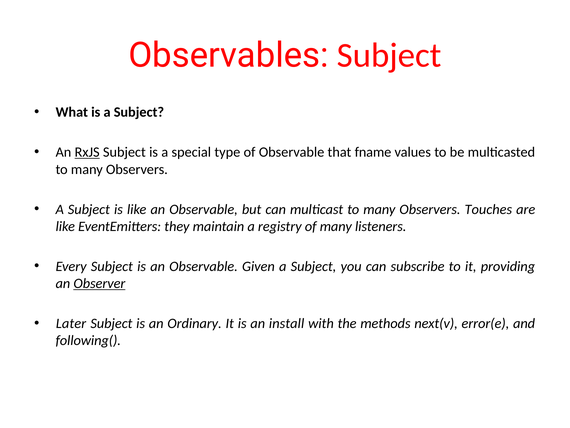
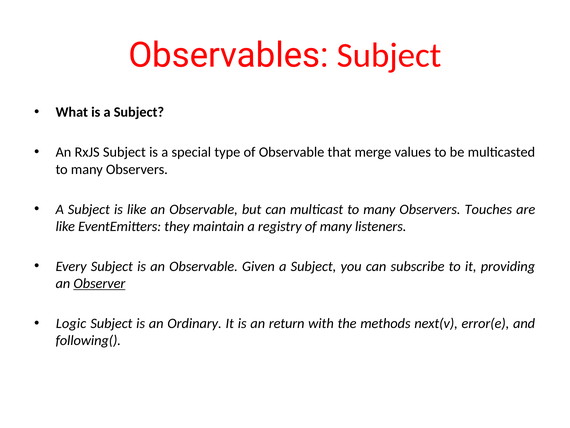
RxJS underline: present -> none (87, 152)
fname: fname -> merge (373, 152)
Later: Later -> Logic (71, 323)
install: install -> return (287, 323)
